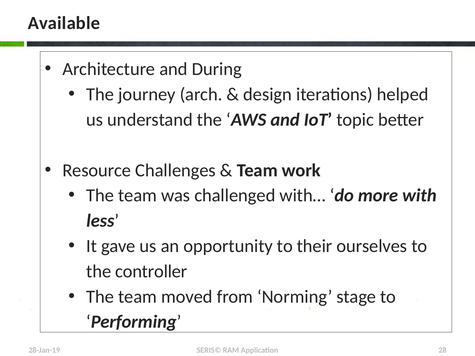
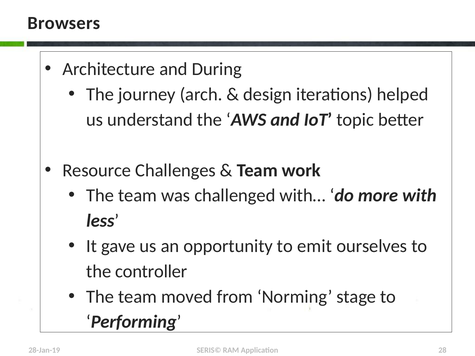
Available: Available -> Browsers (64, 23)
their: their -> emit (315, 246)
